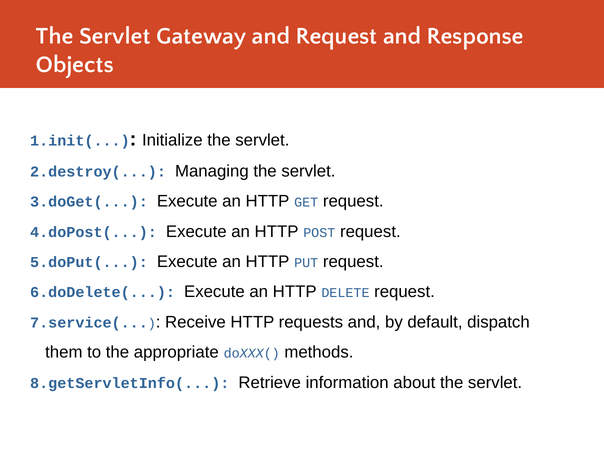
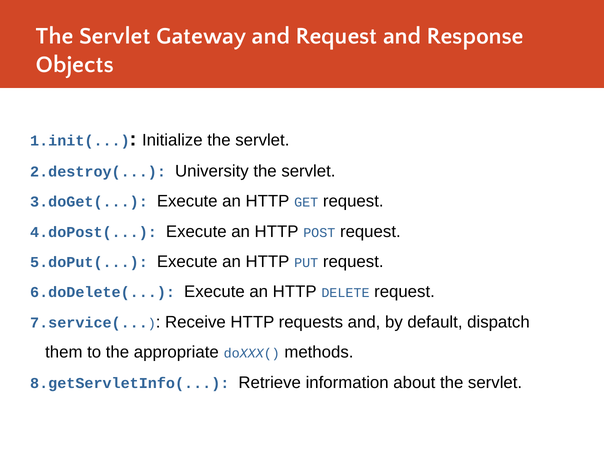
Managing: Managing -> University (212, 171)
